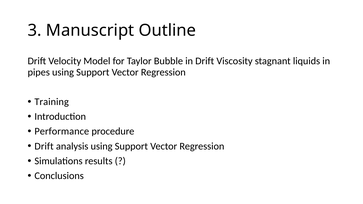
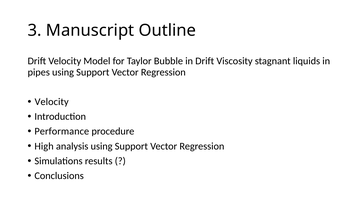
Training: Training -> Velocity (52, 102)
Drift: Drift -> High (44, 146)
